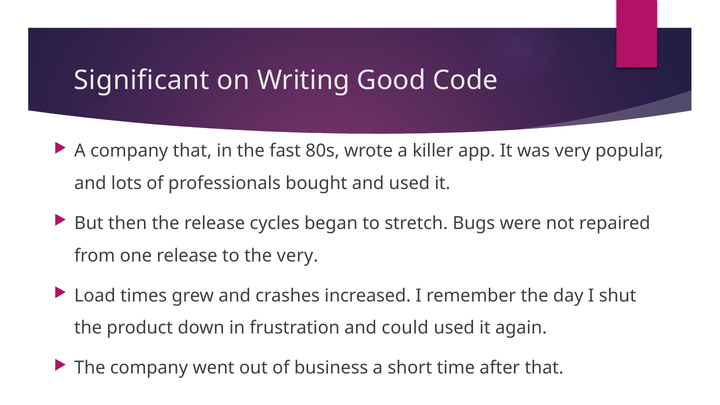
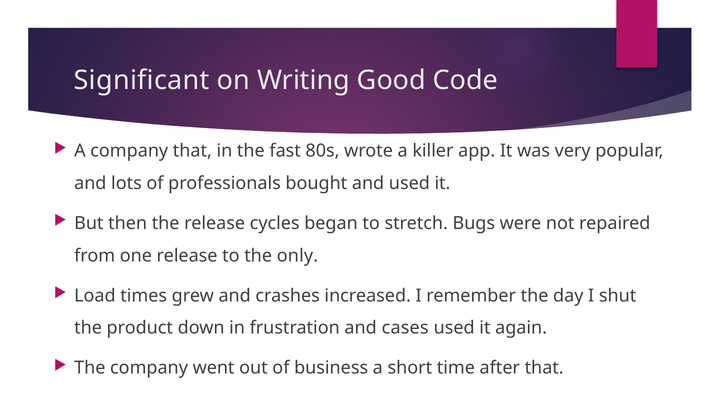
the very: very -> only (297, 256)
could: could -> cases (405, 328)
